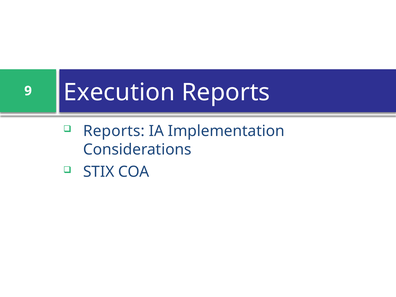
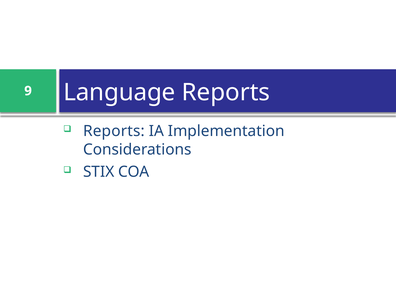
Execution: Execution -> Language (119, 92)
